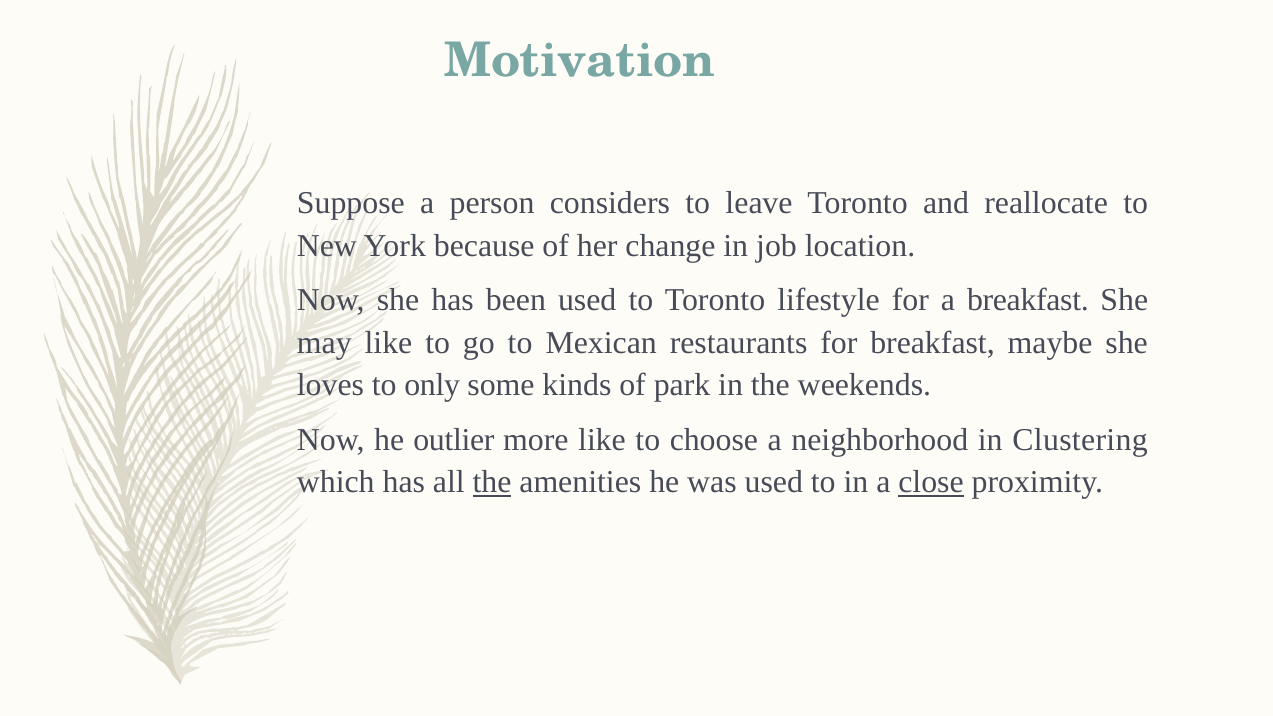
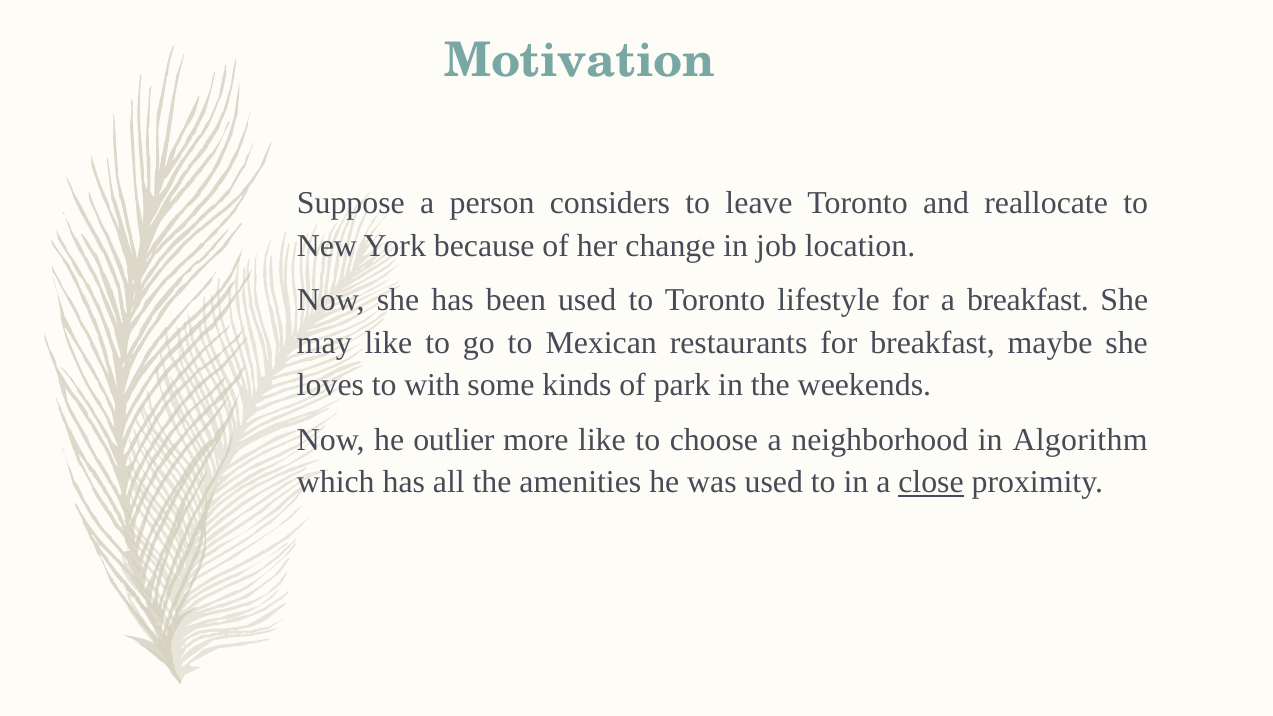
only: only -> with (432, 385)
Clustering: Clustering -> Algorithm (1080, 440)
the underline: present -> none (492, 482)
